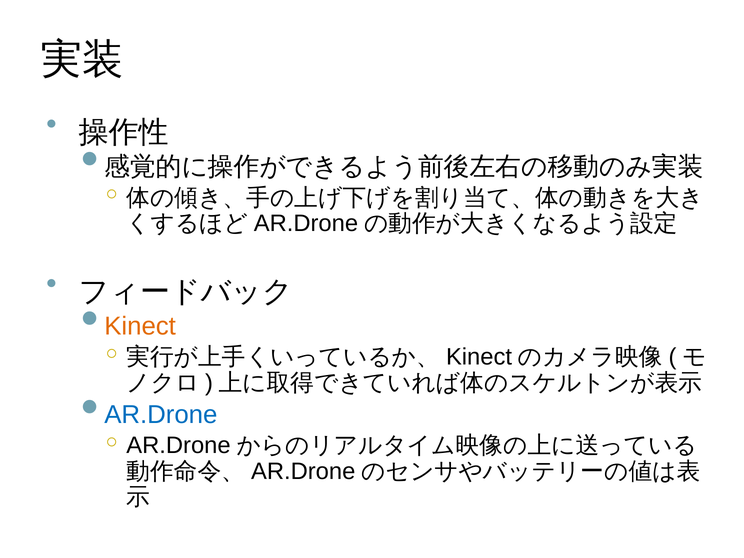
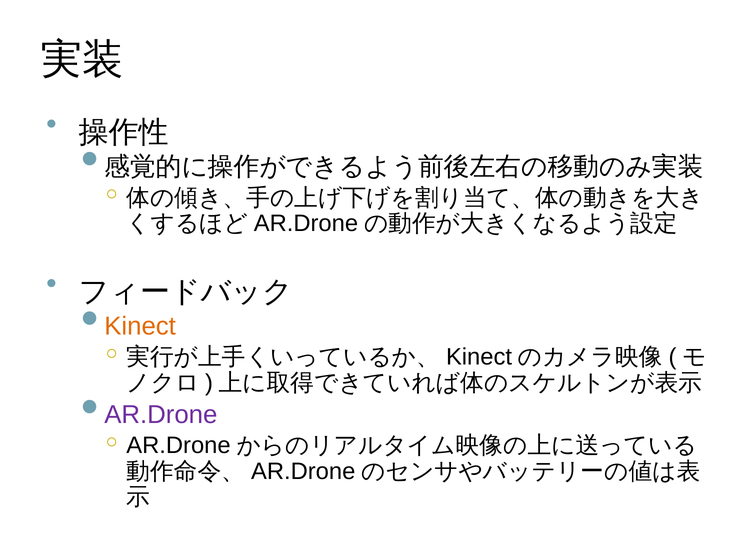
AR.Drone colour: blue -> purple (161, 415)
